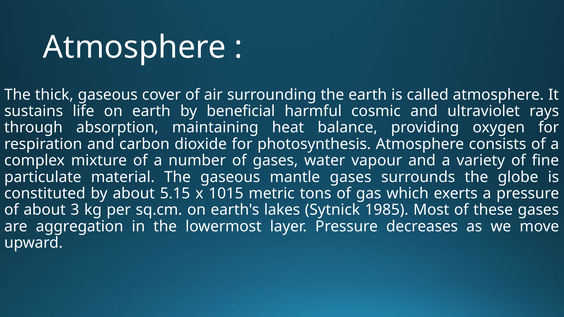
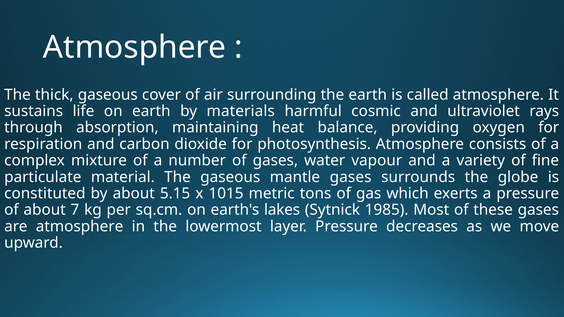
beneficial: beneficial -> materials (241, 111)
3: 3 -> 7 (75, 210)
are aggregation: aggregation -> atmosphere (80, 227)
